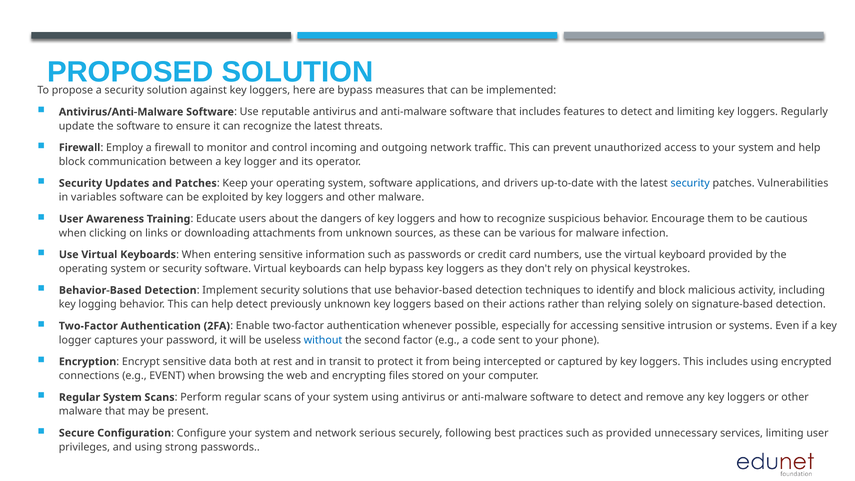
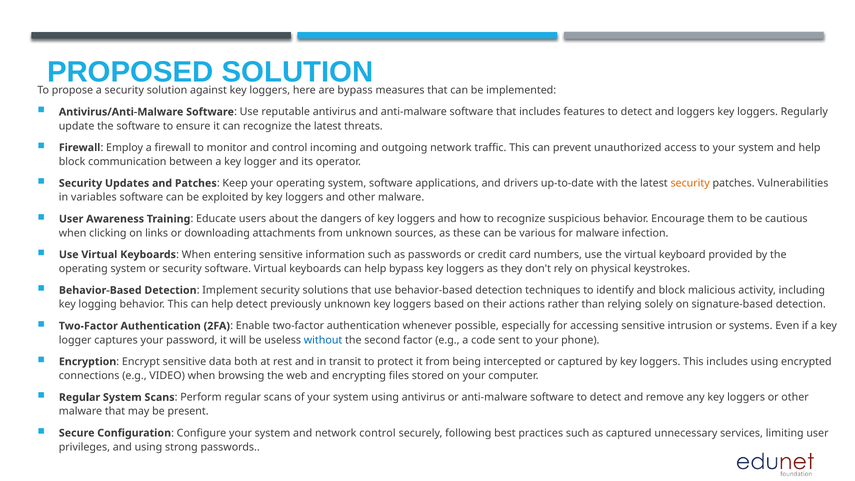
and limiting: limiting -> loggers (696, 112)
security colour: blue -> orange (690, 183)
EVENT: EVENT -> VIDEO (167, 376)
network serious: serious -> control (378, 433)
as provided: provided -> captured (629, 433)
